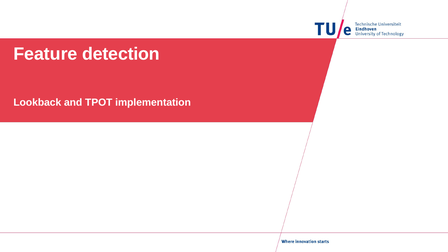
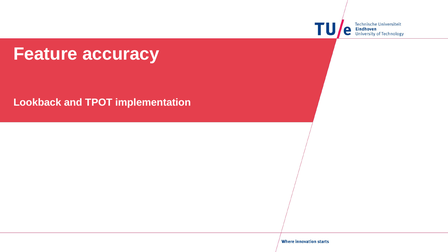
detection: detection -> accuracy (121, 54)
